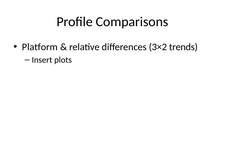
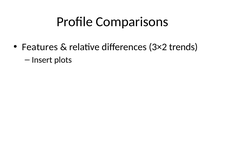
Platform: Platform -> Features (40, 47)
